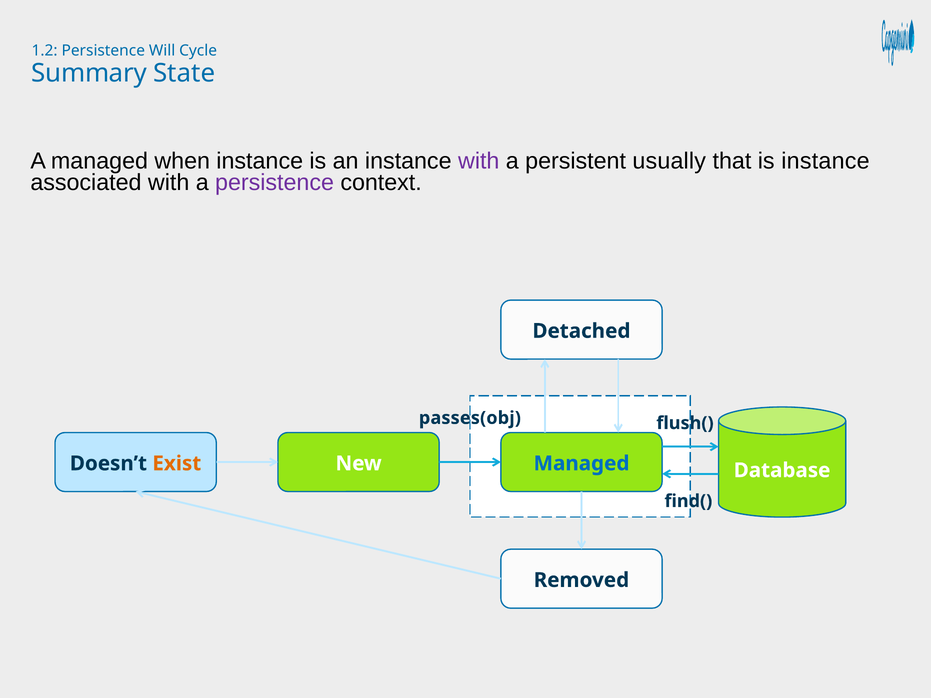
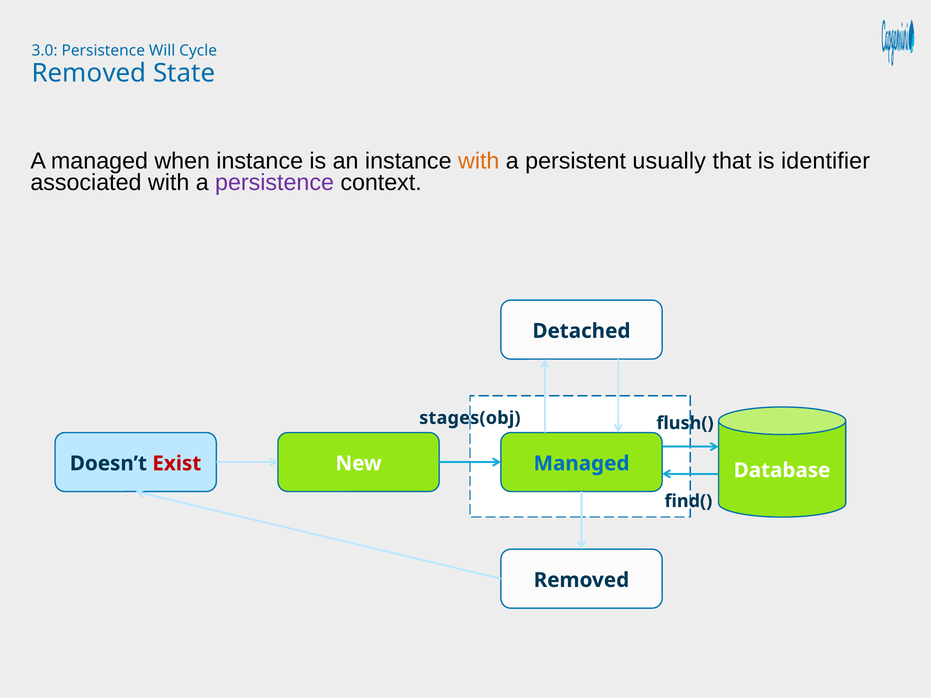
1.2: 1.2 -> 3.0 (45, 51)
Summary: Summary -> Removed (89, 73)
with colour: purple -> orange (479, 161)
is instance: instance -> identifier (826, 161)
passes(obj: passes(obj -> stages(obj (470, 418)
Exist colour: orange -> red (177, 464)
